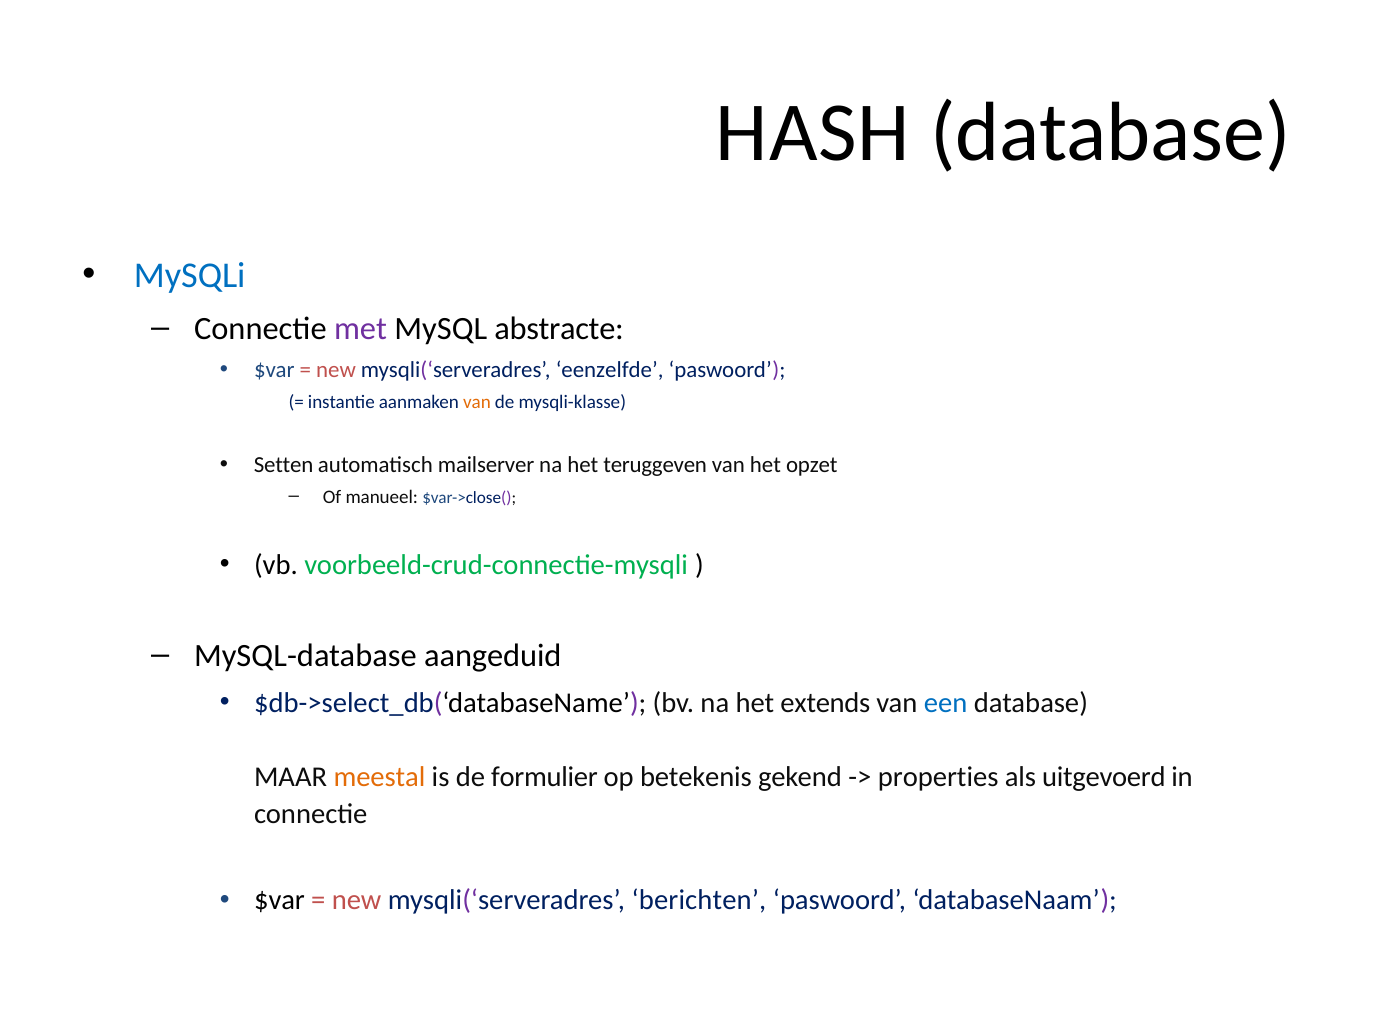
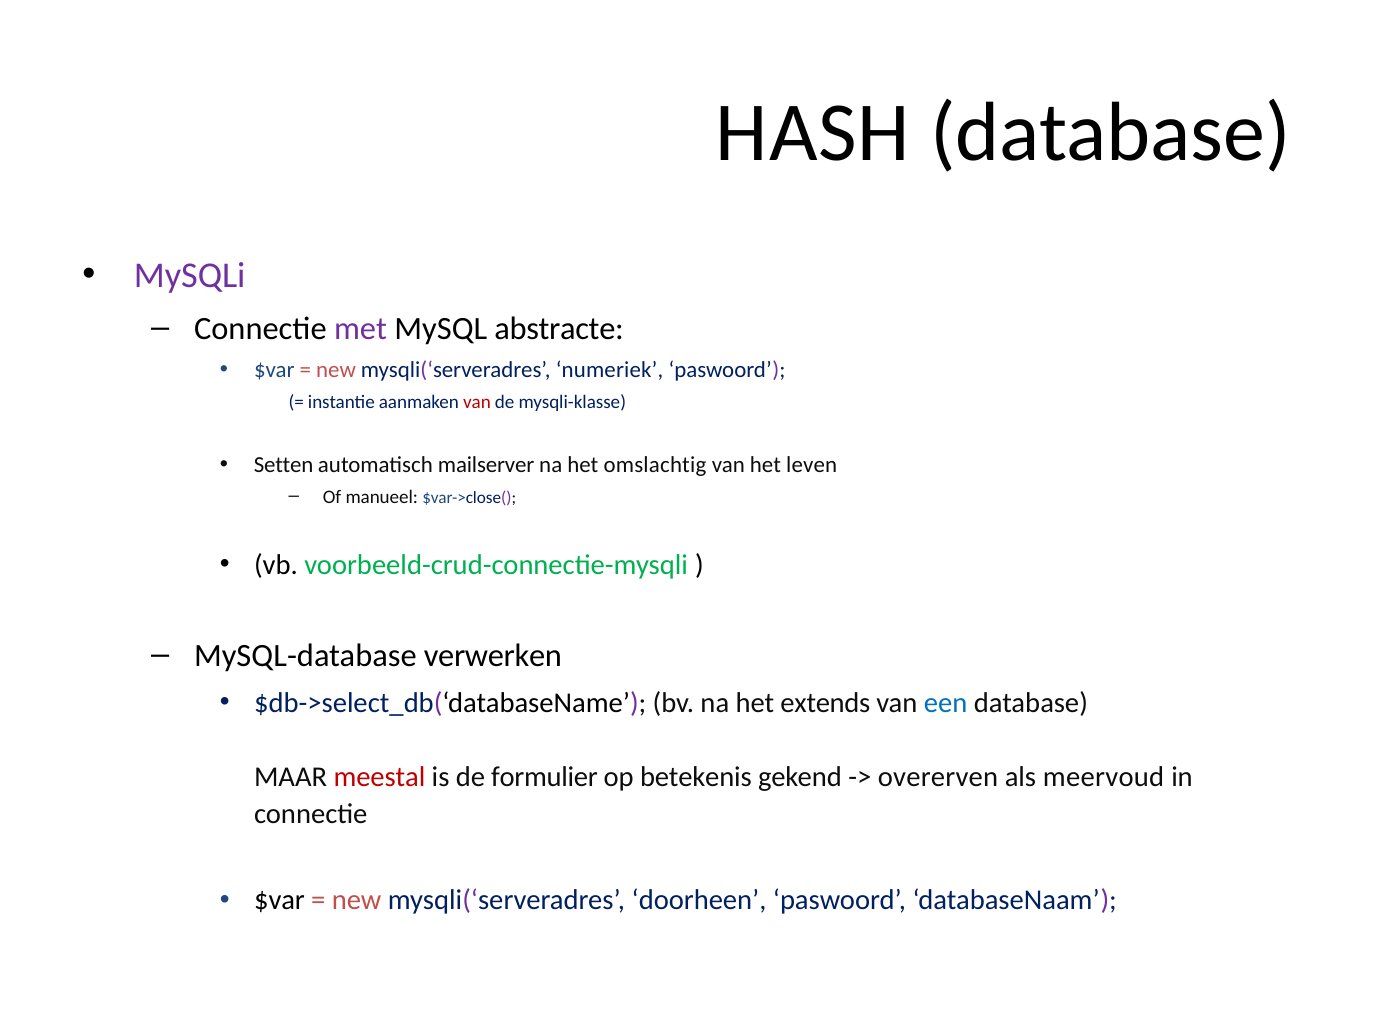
MySQLi colour: blue -> purple (190, 275)
eenzelfde: eenzelfde -> numeriek (610, 370)
van colour: orange -> red (477, 402)
teruggeven: teruggeven -> omslachtig (655, 464)
opzet: opzet -> leven (812, 464)
aangeduid: aangeduid -> verwerken (493, 655)
meestal colour: orange -> red (379, 777)
properties: properties -> overerven (938, 777)
uitgevoerd: uitgevoerd -> meervoud (1104, 777)
berichten: berichten -> doorheen (699, 900)
